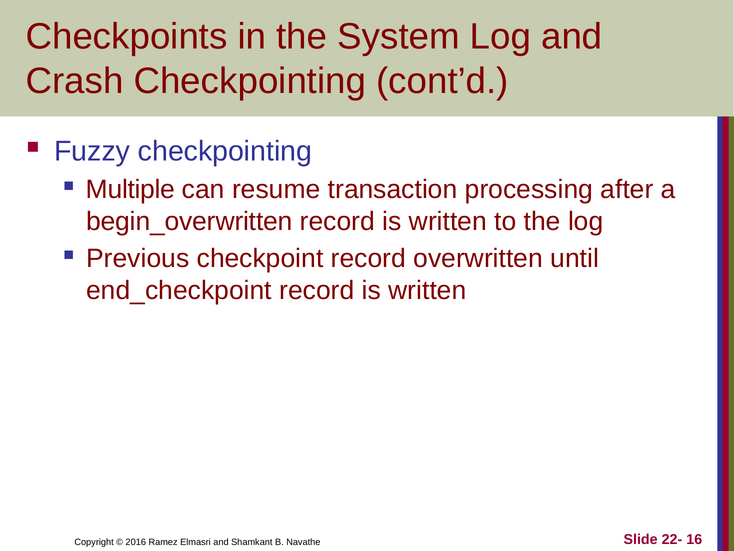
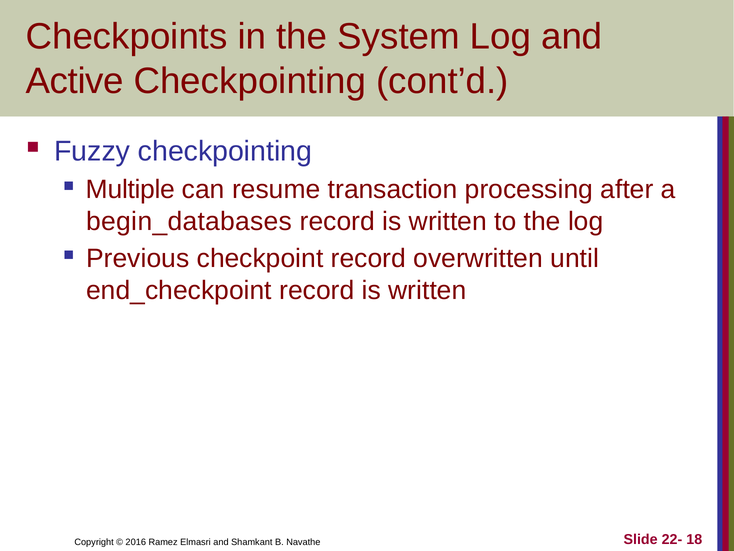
Crash: Crash -> Active (75, 81)
begin_overwritten: begin_overwritten -> begin_databases (189, 221)
16: 16 -> 18 (694, 539)
